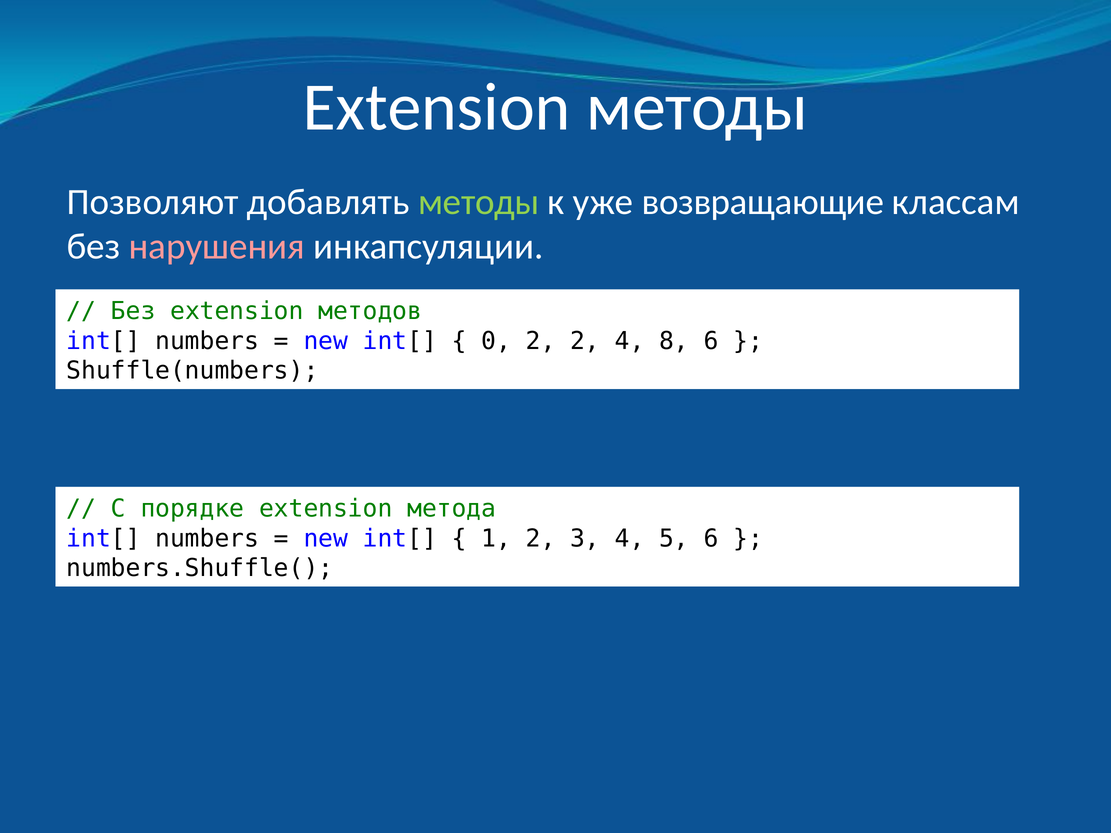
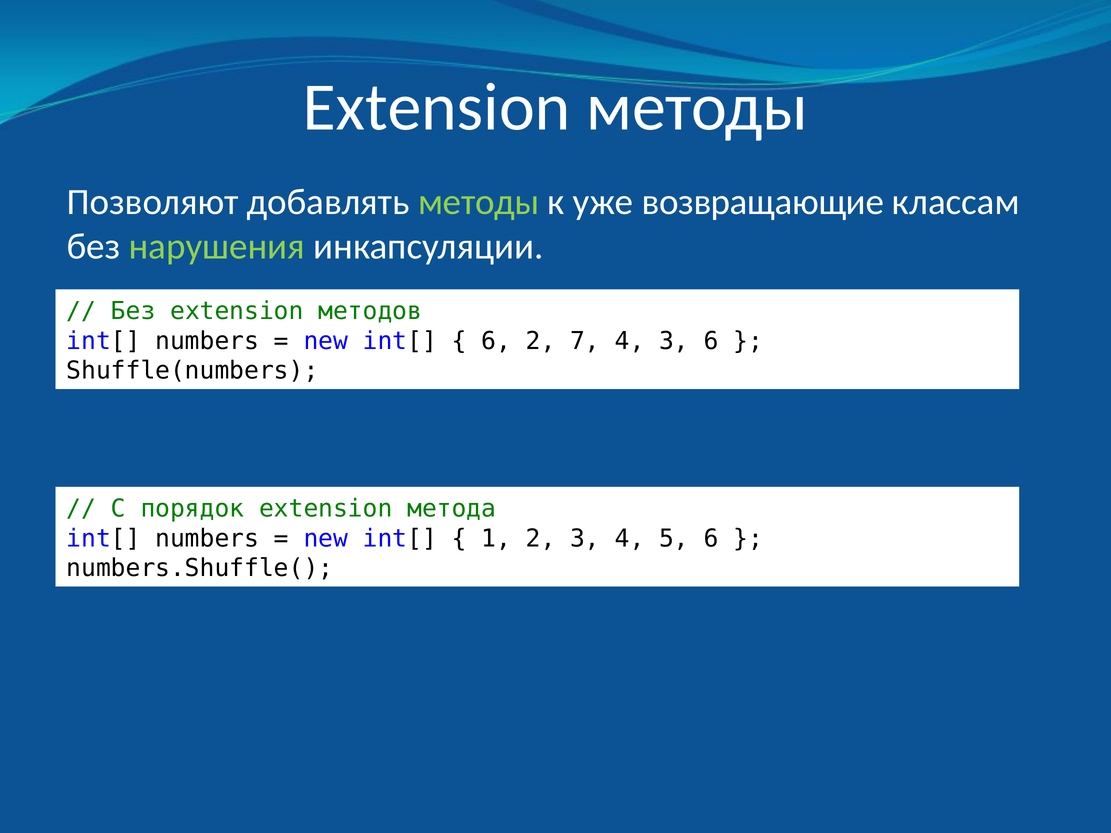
нарушения colour: pink -> light green (217, 246)
0: 0 -> 6 (496, 341)
2 2: 2 -> 7 (585, 341)
4 8: 8 -> 3 (674, 341)
порядке: порядке -> порядок (192, 509)
